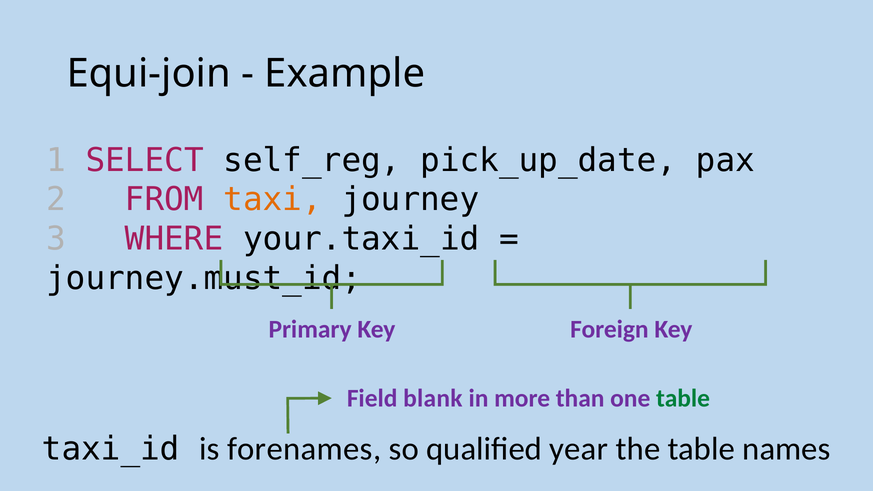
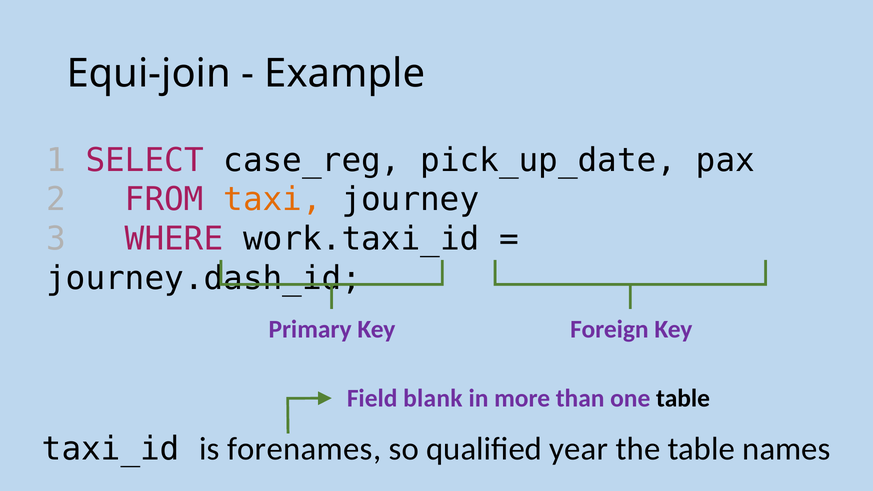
self_reg: self_reg -> case_reg (312, 160)
your.taxi_id: your.taxi_id -> work.taxi_id (361, 239)
journey.must_id: journey.must_id -> journey.dash_id (204, 278)
table colour: green -> black (683, 398)
